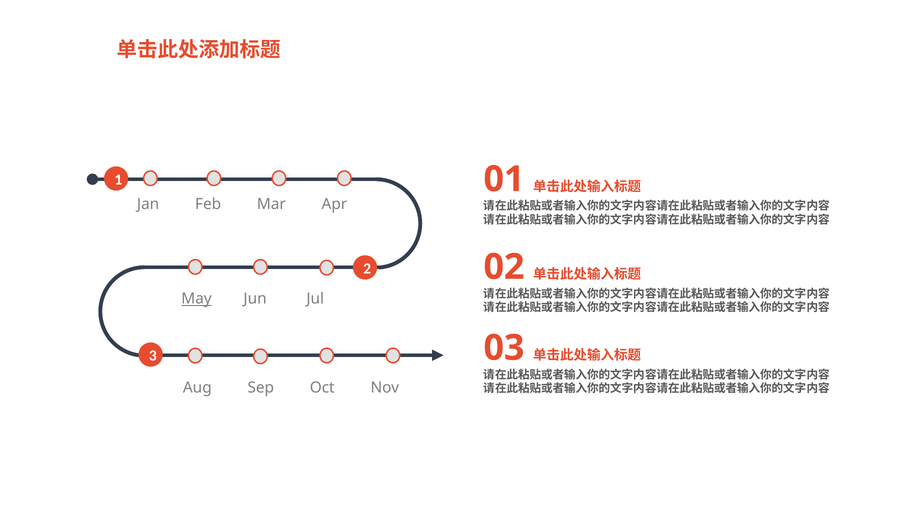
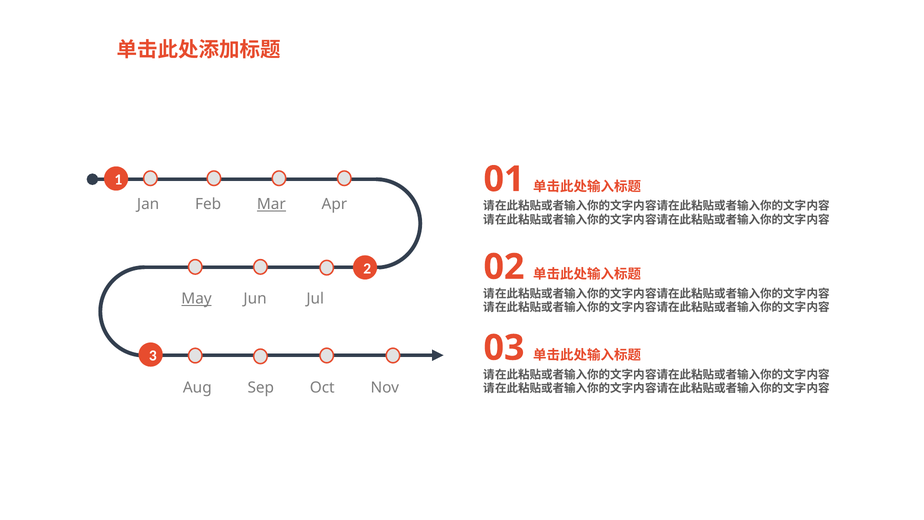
Mar underline: none -> present (271, 204)
